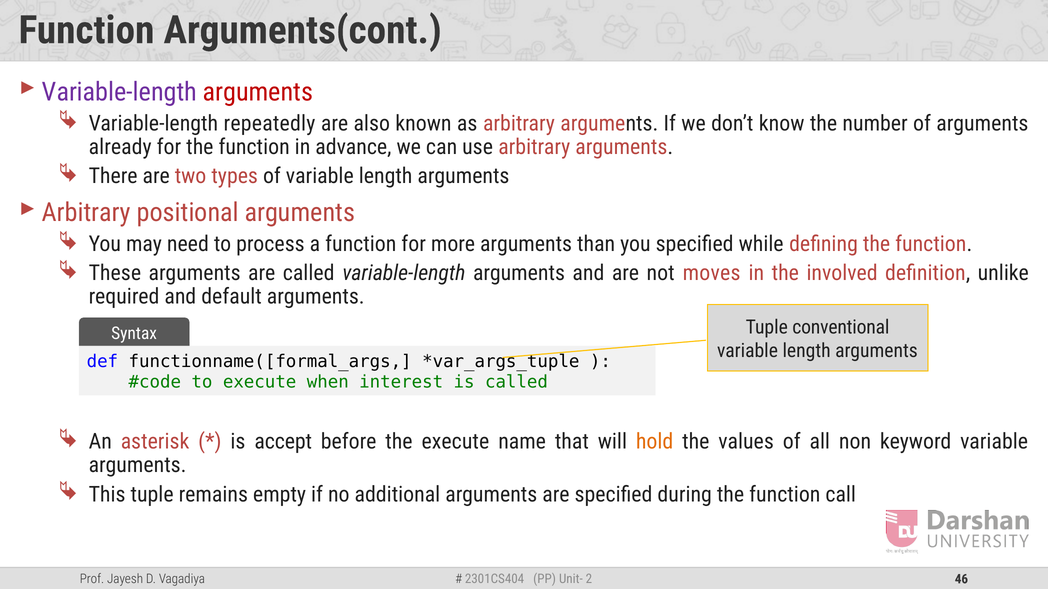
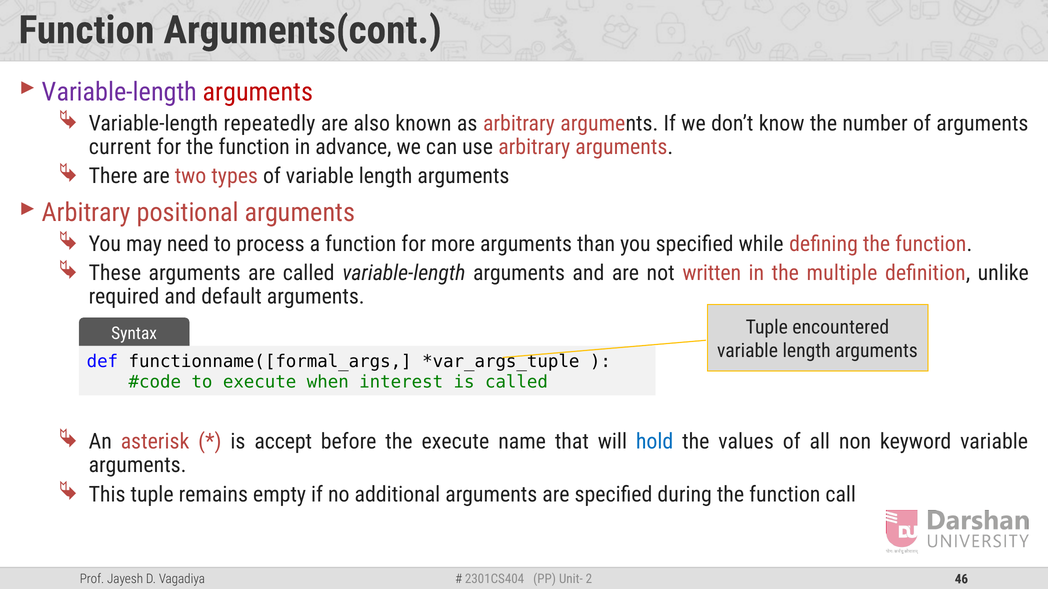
already: already -> current (120, 147)
moves: moves -> written (712, 273)
involved: involved -> multiple (842, 273)
conventional: conventional -> encountered (841, 328)
hold colour: orange -> blue (655, 442)
